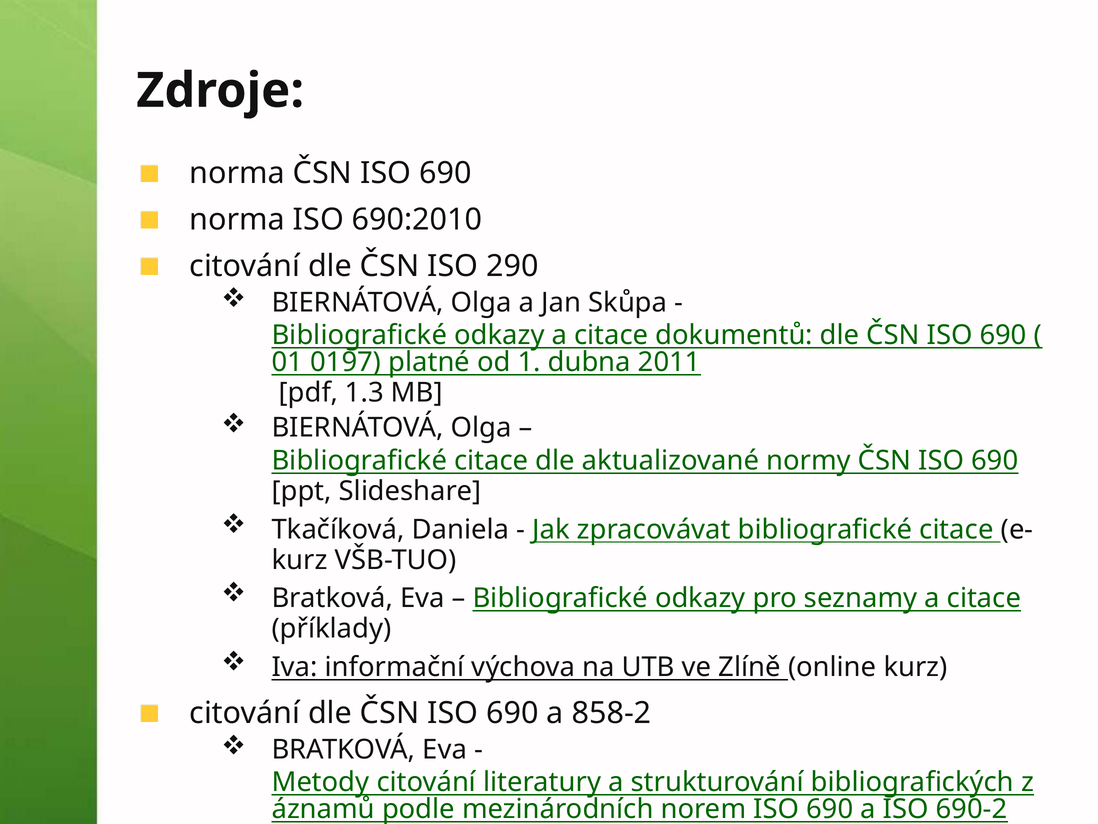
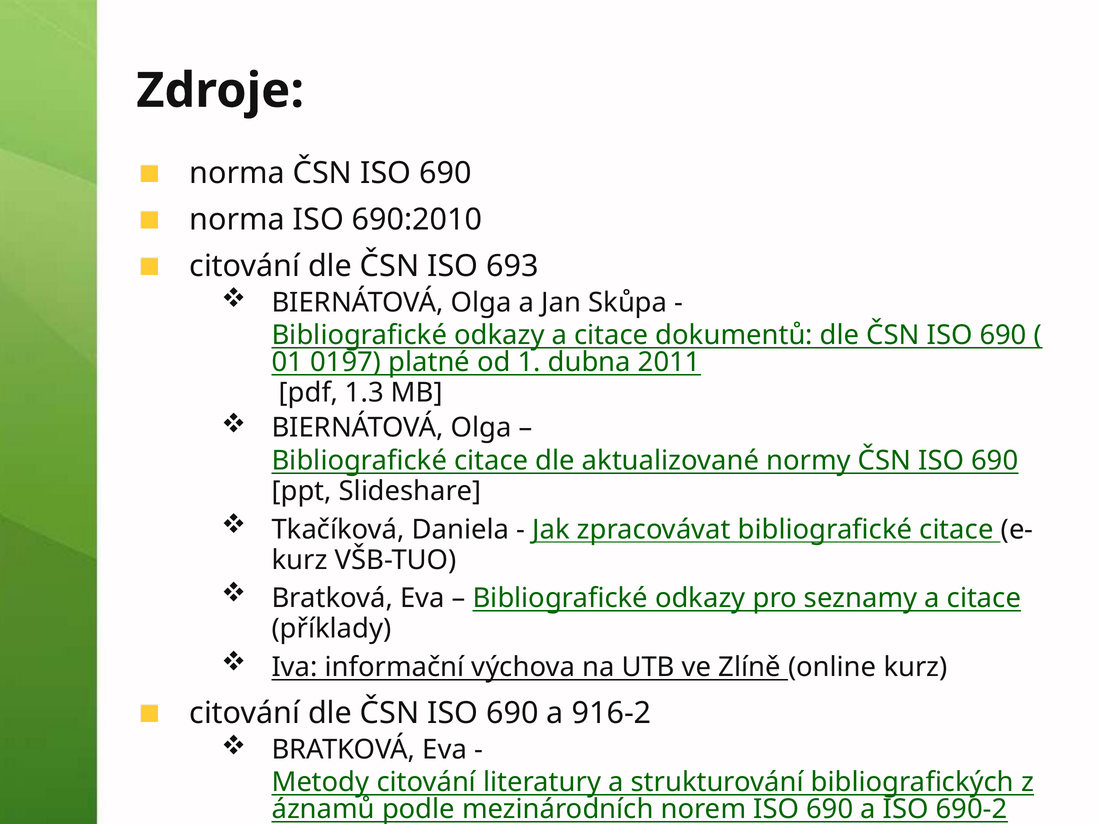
290: 290 -> 693 (512, 266)
858-2: 858-2 -> 916-2 (611, 713)
